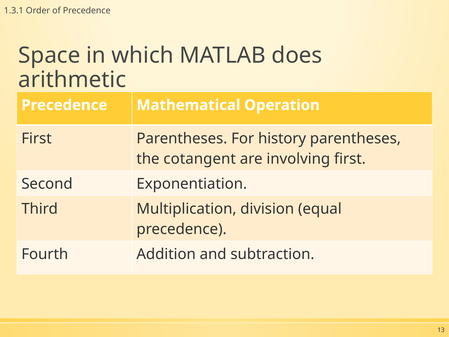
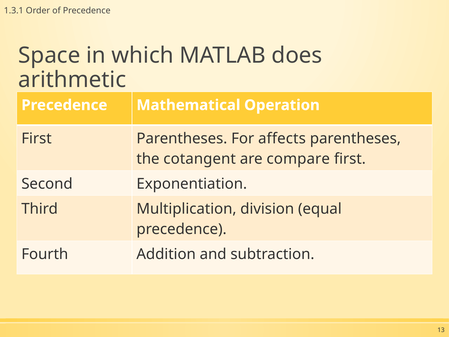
history: history -> affects (282, 138)
involving: involving -> compare (298, 159)
